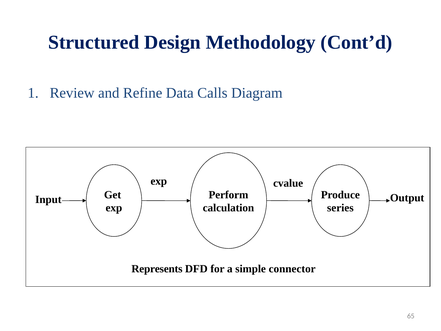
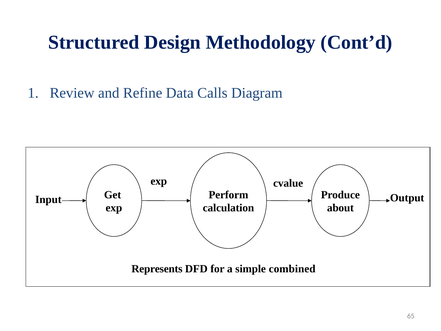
series: series -> about (340, 208)
connector: connector -> combined (292, 269)
